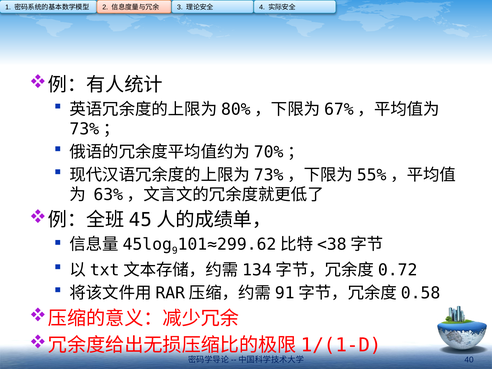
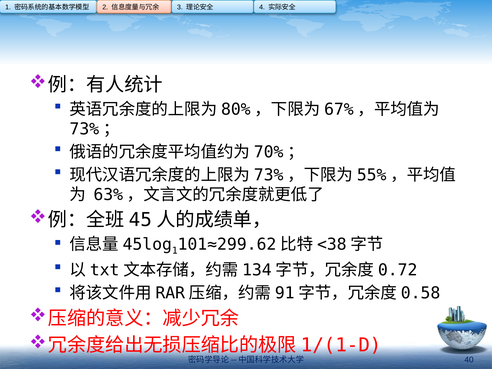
9: 9 -> 1 (175, 251)
